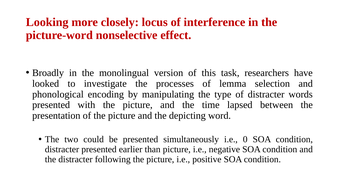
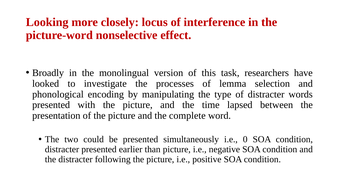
depicting: depicting -> complete (187, 115)
